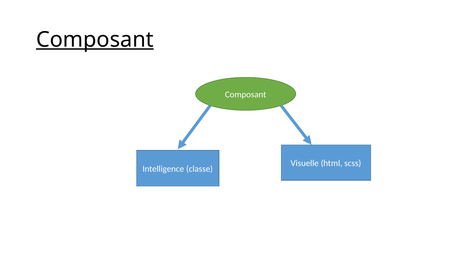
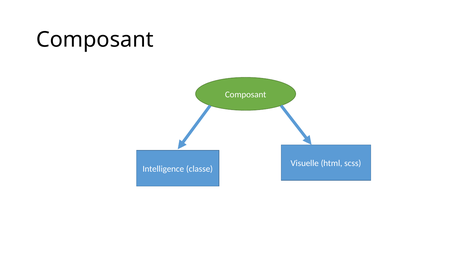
Composant underline: present -> none (95, 40)
